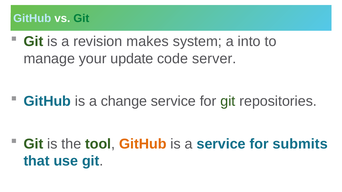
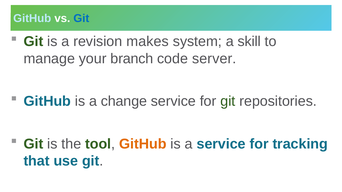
Git colour: green -> blue (81, 18)
into: into -> skill (249, 42)
update: update -> branch (132, 59)
submits: submits -> tracking (300, 144)
